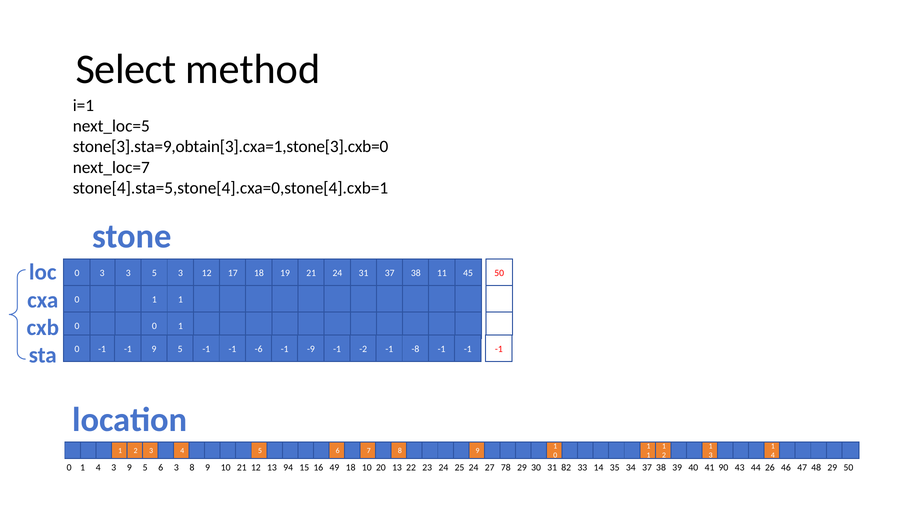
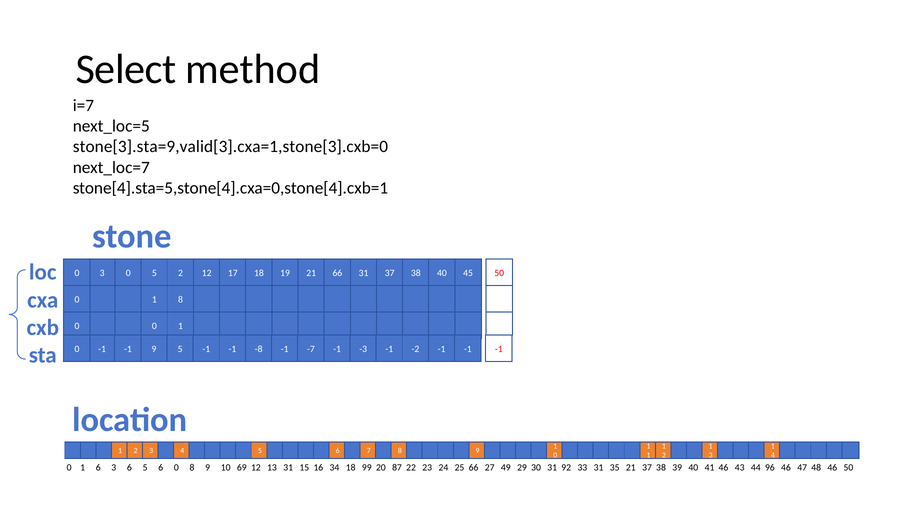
i=1: i=1 -> i=7 (83, 105)
stone[3].sta=9,obtain[3].cxa=1,stone[3].cxb=0: stone[3].sta=9,obtain[3].cxa=1,stone[3].cxb=0 -> stone[3].sta=9,valid[3].cxa=1,stone[3].cxb=0 (230, 147)
3 3: 3 -> 0 (128, 273)
5 3: 3 -> 2 (180, 273)
21 24: 24 -> 66 (337, 273)
38 11: 11 -> 40 (442, 273)
1: 1 -> 8 (180, 299)
-6: -6 -> -8 (259, 349)
-9: -9 -> -7 (311, 349)
-2: -2 -> -3 (363, 349)
-8: -8 -> -2 (415, 349)
0 1 4: 4 -> 6 (98, 468)
3 9: 9 -> 6 (129, 468)
6 3: 3 -> 0 (176, 468)
10 21: 21 -> 69 (242, 468)
13 94: 94 -> 31 (288, 468)
49: 49 -> 34 (334, 468)
18 10: 10 -> 99 (367, 468)
20 13: 13 -> 87 (397, 468)
25 24: 24 -> 66 (474, 468)
78: 78 -> 49 (506, 468)
82: 82 -> 92 (566, 468)
33 14: 14 -> 31 (599, 468)
35 34: 34 -> 21 (631, 468)
41 90: 90 -> 46 (723, 468)
26: 26 -> 96 (770, 468)
48 29: 29 -> 46 (832, 468)
